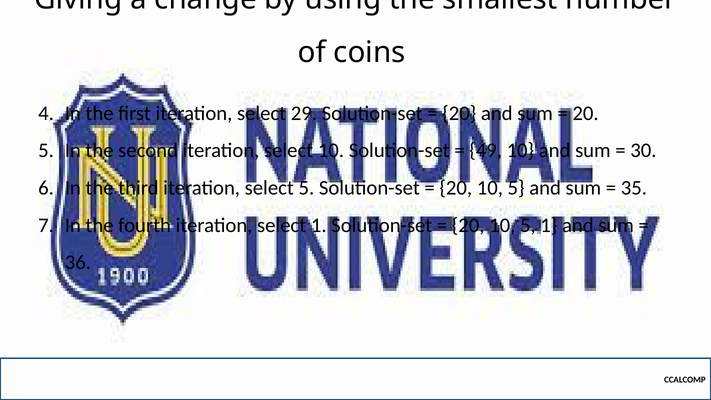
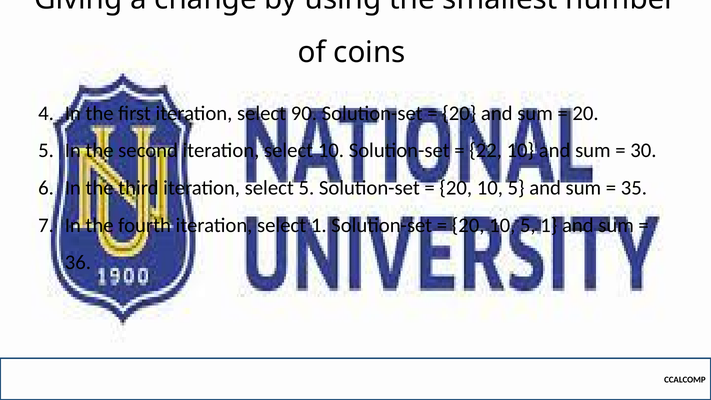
29: 29 -> 90 (304, 113)
49: 49 -> 22 (486, 151)
